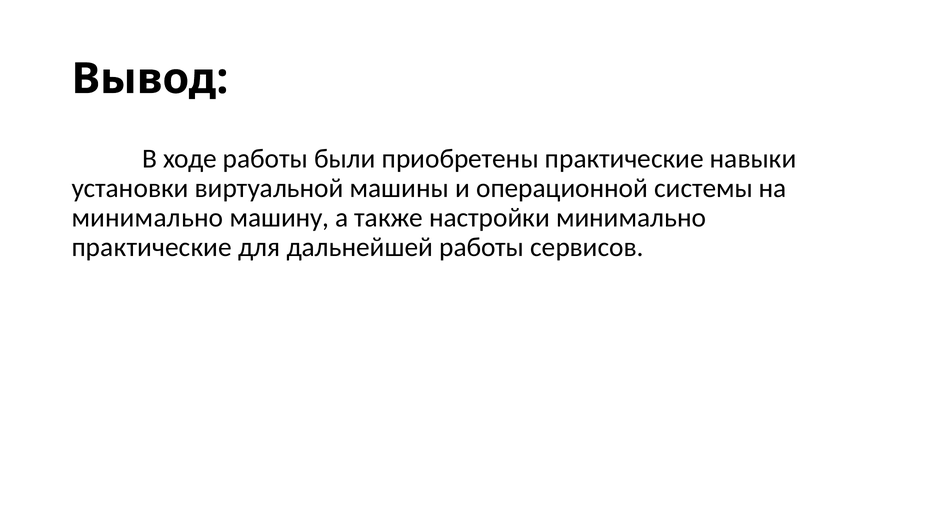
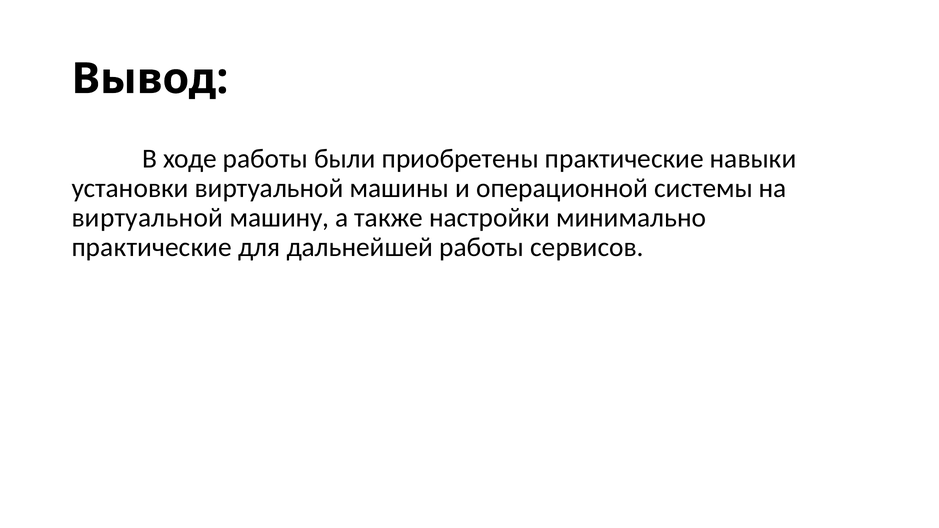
минимально: минимально -> виртуальной (147, 218)
